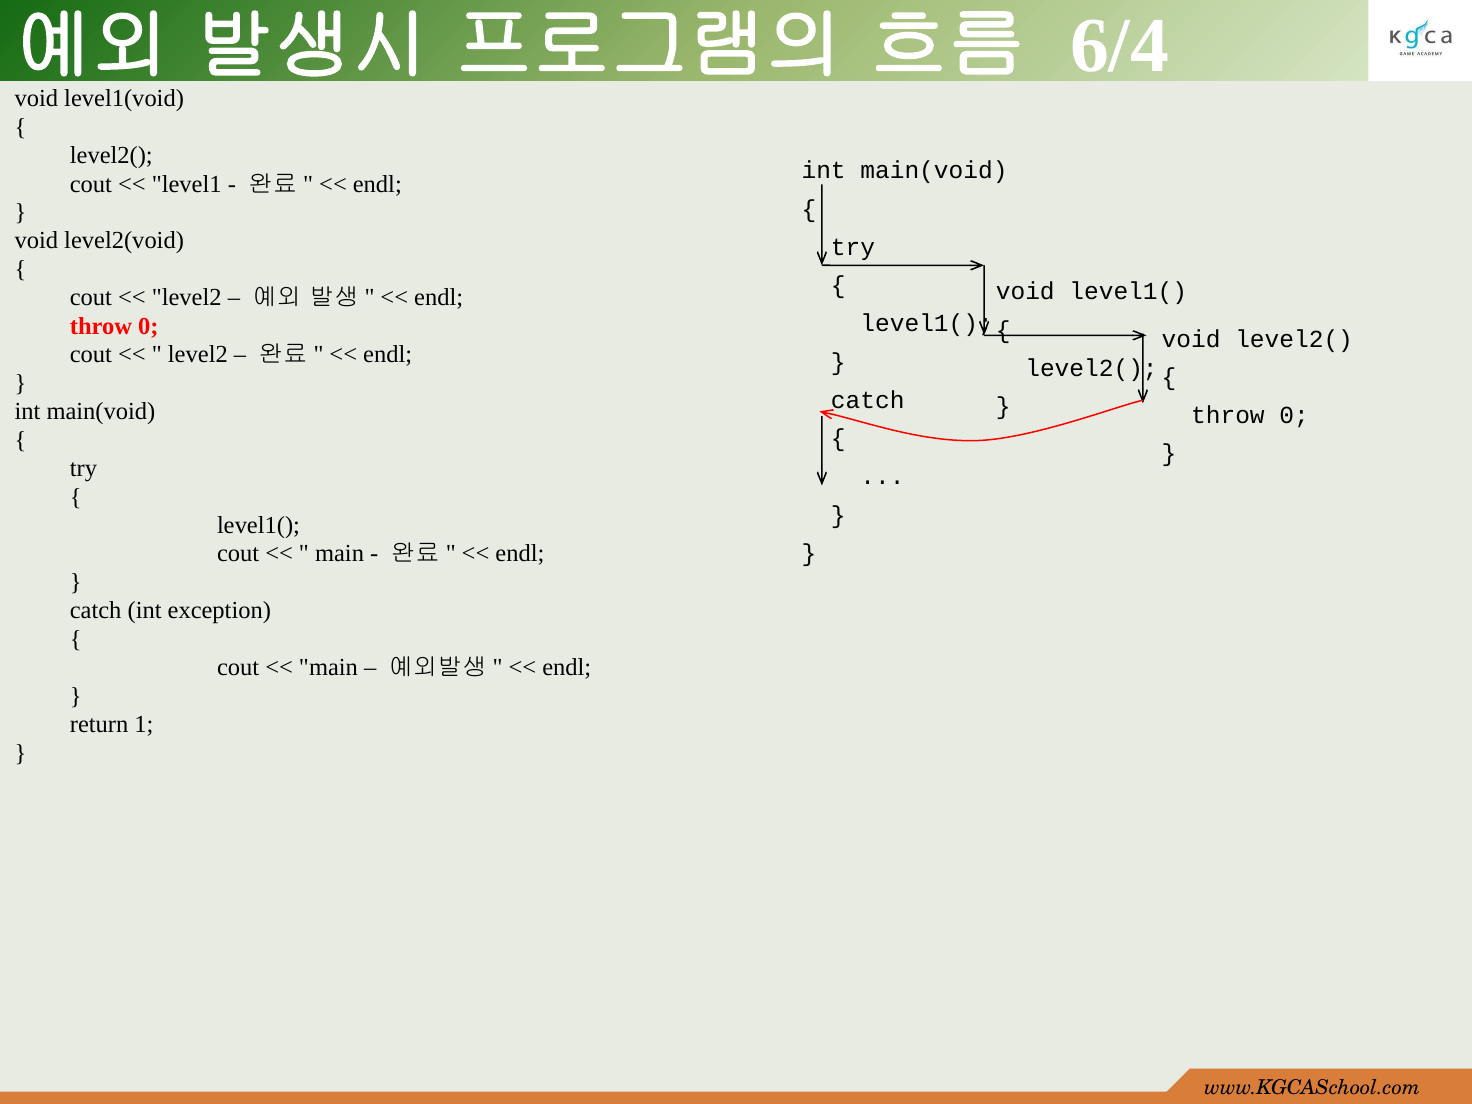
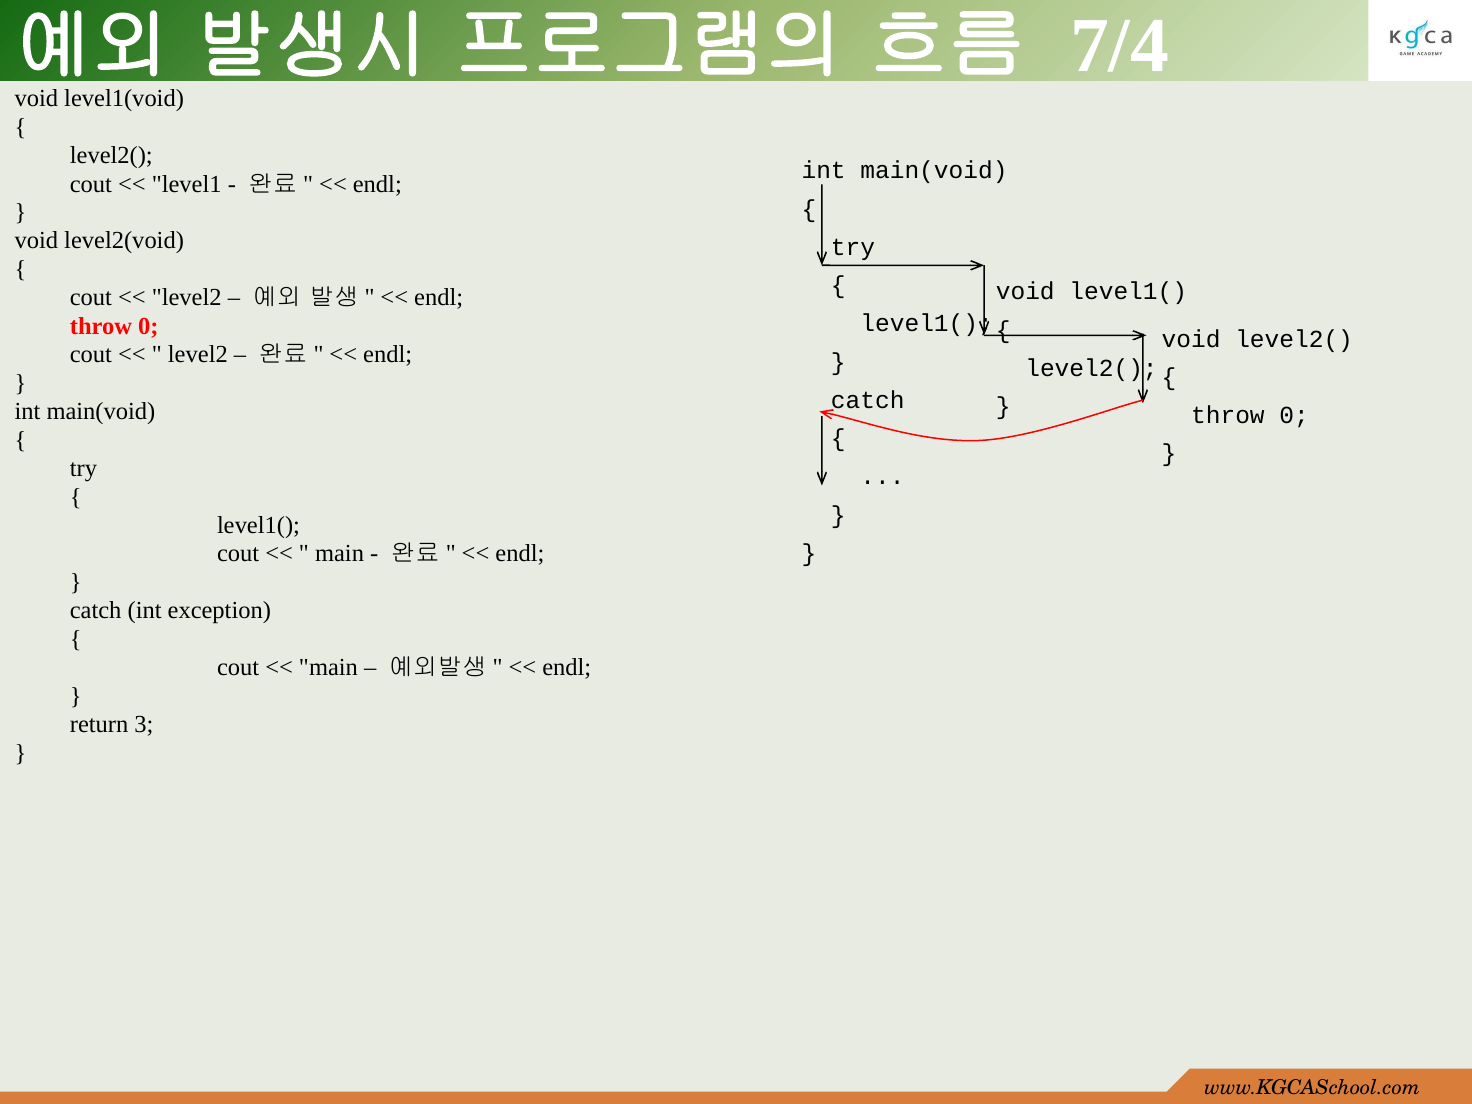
6/4: 6/4 -> 7/4 (1120, 46)
1: 1 -> 3 (144, 725)
